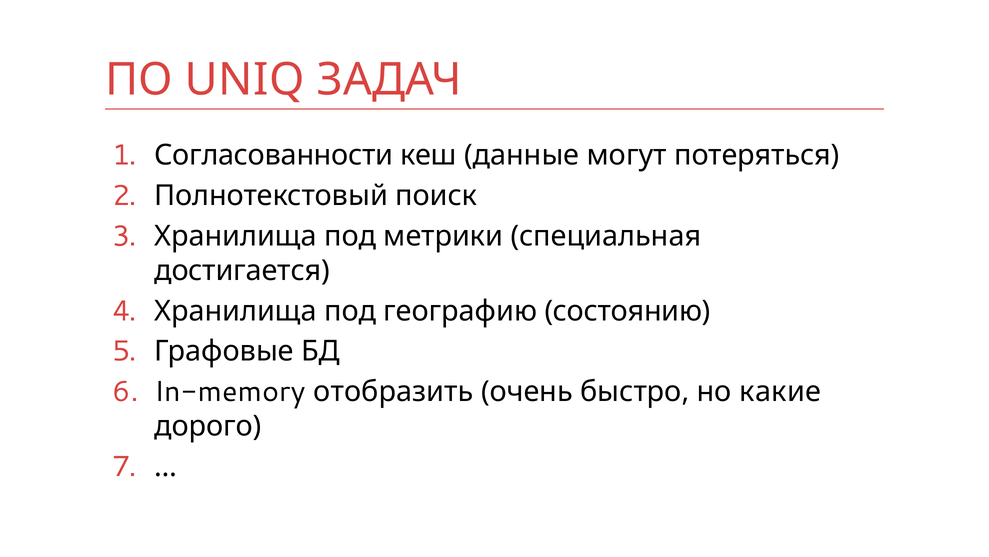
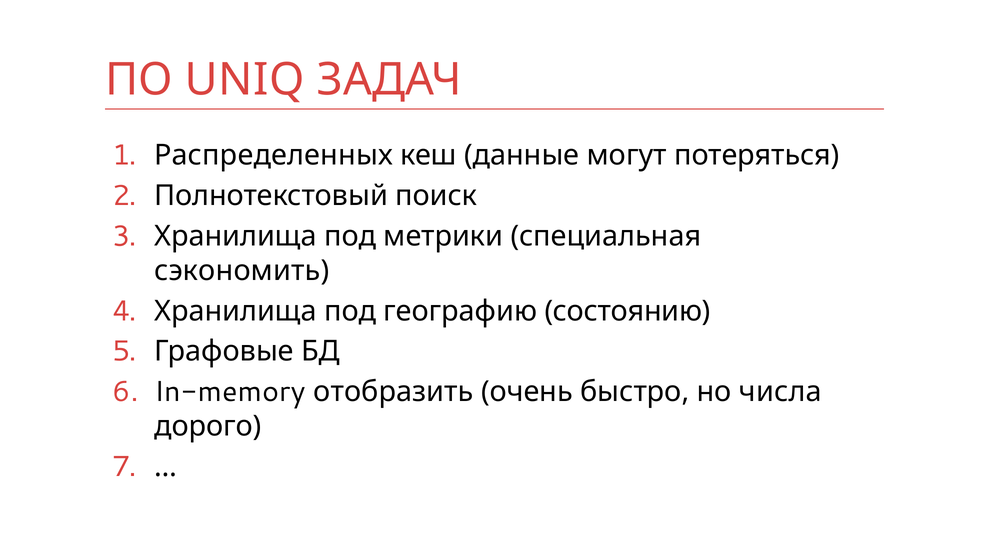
Согласованности: Согласованности -> Распределенных (274, 155)
достигается: достигается -> сэкономить (242, 270)
какие: какие -> числа (780, 391)
